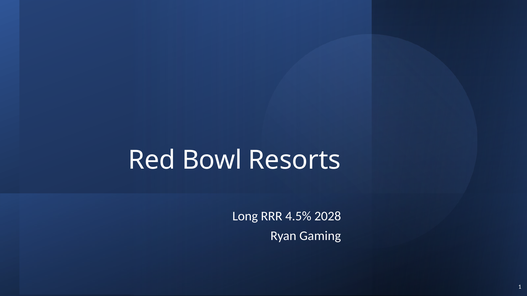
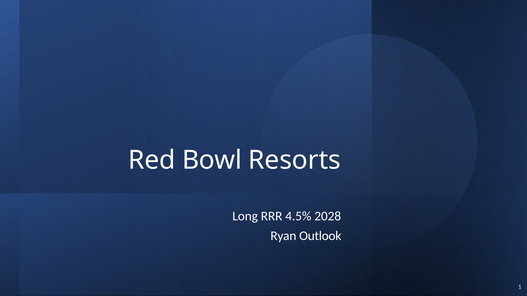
Gaming: Gaming -> Outlook (320, 236)
